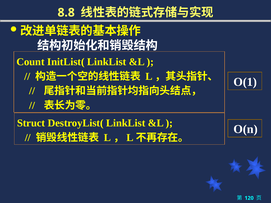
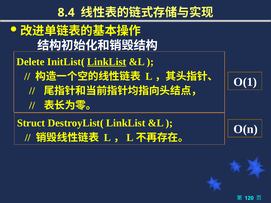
8.8: 8.8 -> 8.4 (66, 13)
Count: Count -> Delete (31, 62)
LinkList underline: none -> present (107, 62)
